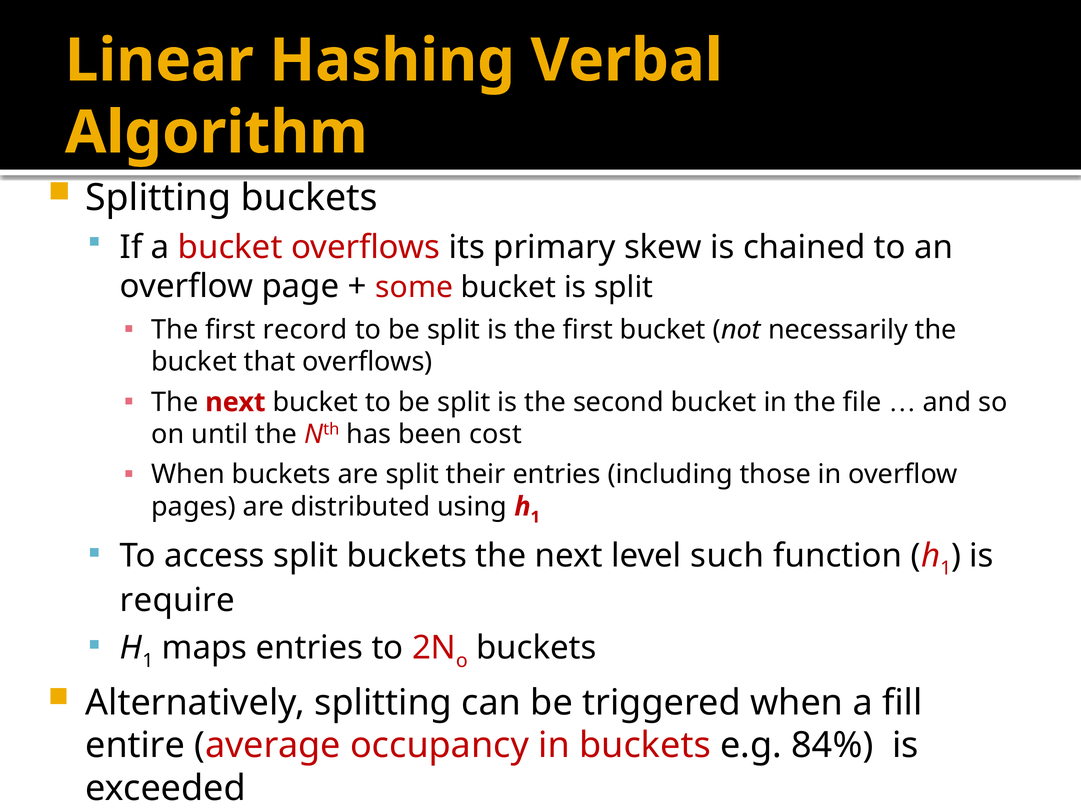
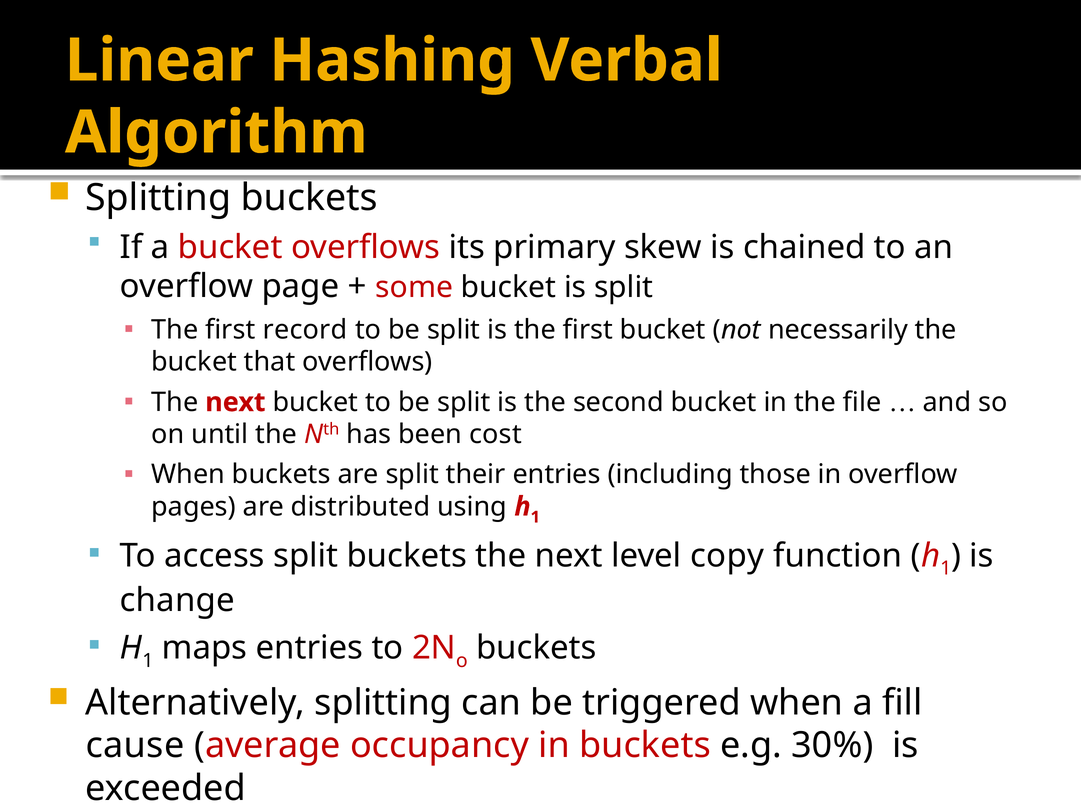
such: such -> copy (727, 555)
require: require -> change (177, 600)
entire: entire -> cause (135, 745)
84%: 84% -> 30% (832, 745)
